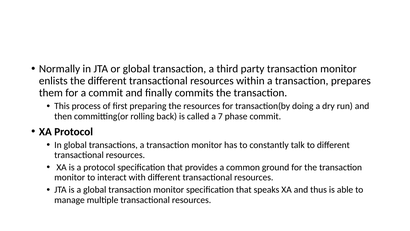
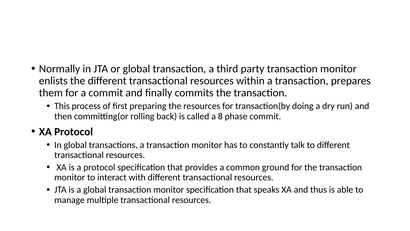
7: 7 -> 8 (220, 116)
